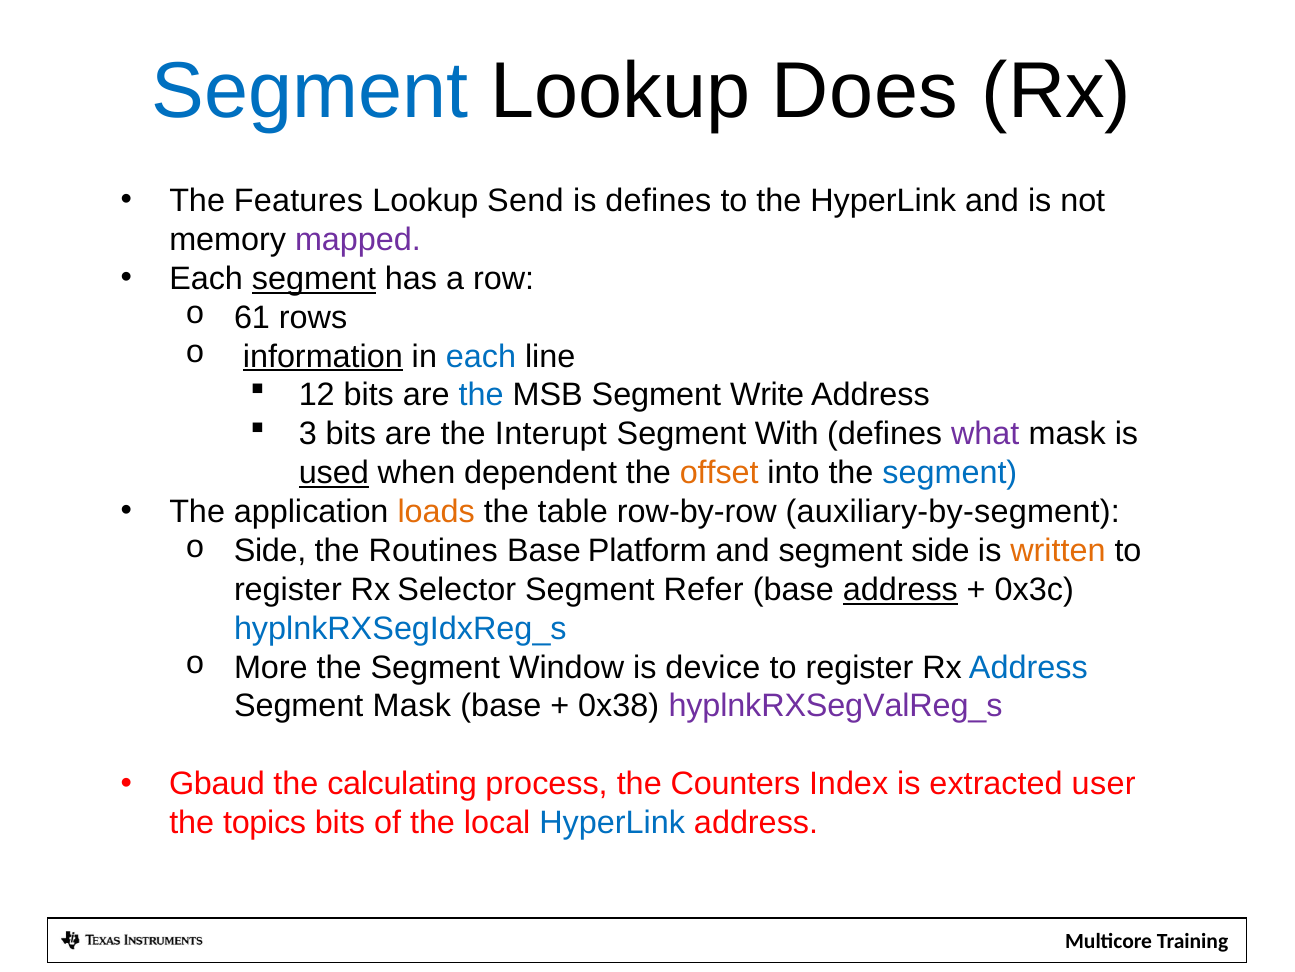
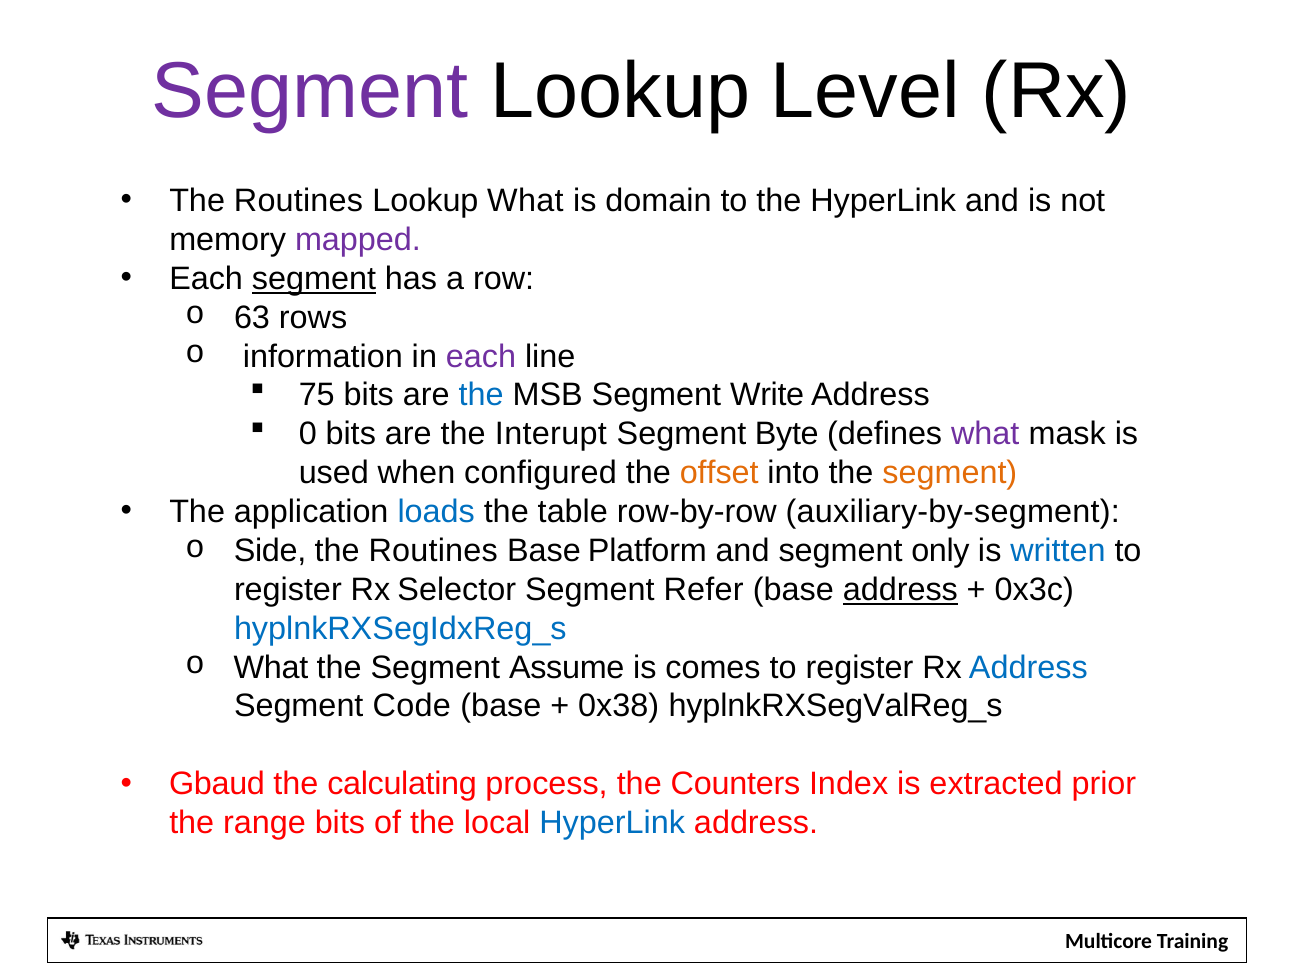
Segment colour: blue -> purple (310, 92)
Does: Does -> Level (865, 92)
Features: Features -> Routines (299, 201)
Lookup Send: Send -> What (525, 201)
is defines: defines -> domain (659, 201)
61: 61 -> 63 (252, 317)
information underline: present -> none (323, 356)
each colour: blue -> purple (481, 356)
12: 12 -> 75 (317, 395)
3: 3 -> 0 (308, 434)
With: With -> Byte (787, 434)
used underline: present -> none (334, 473)
dependent: dependent -> configured (541, 473)
segment colour: blue -> orange (950, 473)
loads colour: orange -> blue (436, 511)
segment side: side -> only (940, 550)
written colour: orange -> blue (1058, 550)
More: More -> What (271, 667)
Window: Window -> Assume (567, 667)
device: device -> comes (713, 667)
Segment Mask: Mask -> Code (412, 706)
hyplnkRXSegValReg_s colour: purple -> black (835, 706)
user: user -> prior (1104, 783)
topics: topics -> range (264, 822)
